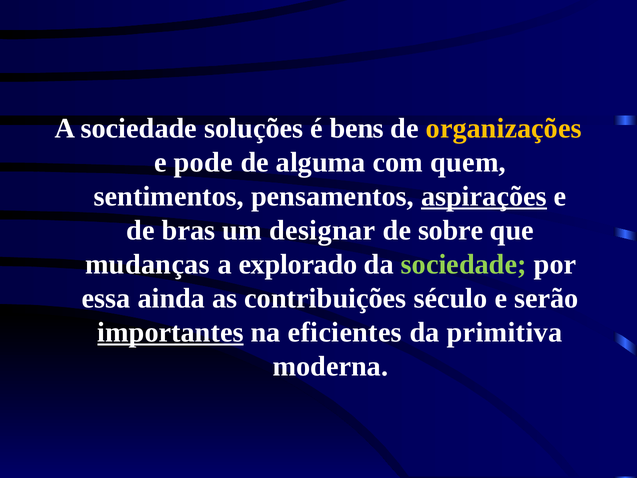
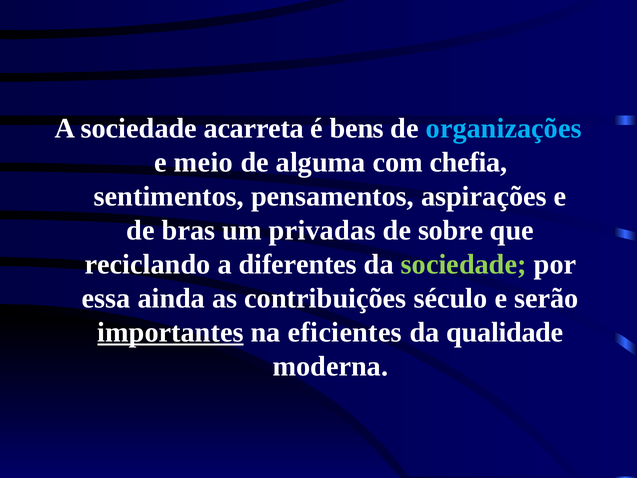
soluções: soluções -> acarreta (254, 128)
organizações colour: yellow -> light blue (504, 128)
pode: pode -> meio (203, 162)
quem: quem -> chefia (468, 162)
aspirações underline: present -> none (484, 196)
designar: designar -> privadas (322, 230)
mudanças: mudanças -> reciclando (148, 264)
explorado: explorado -> diferentes (298, 264)
primitiva: primitiva -> qualidade (505, 332)
